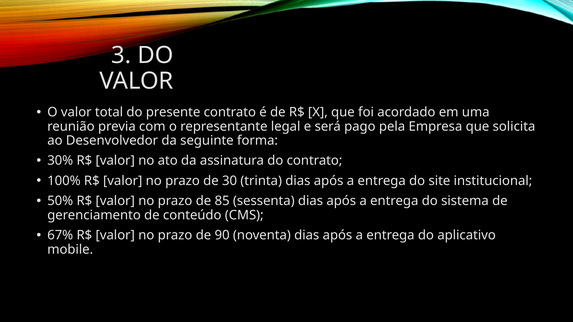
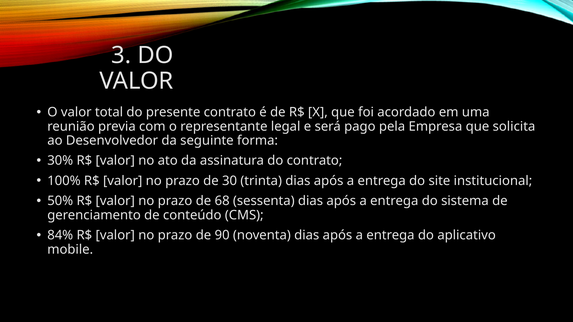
85: 85 -> 68 (222, 201)
67%: 67% -> 84% (60, 235)
